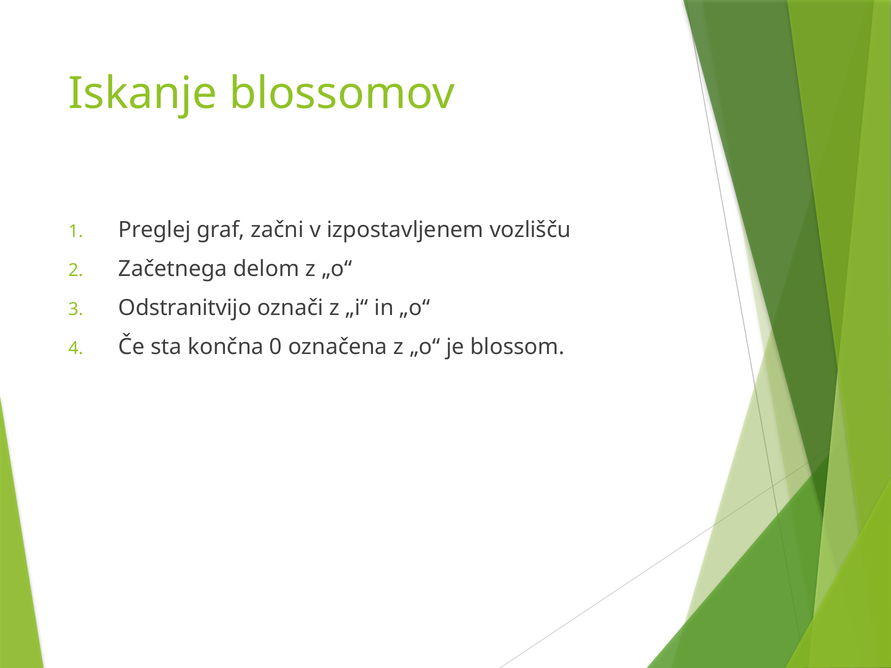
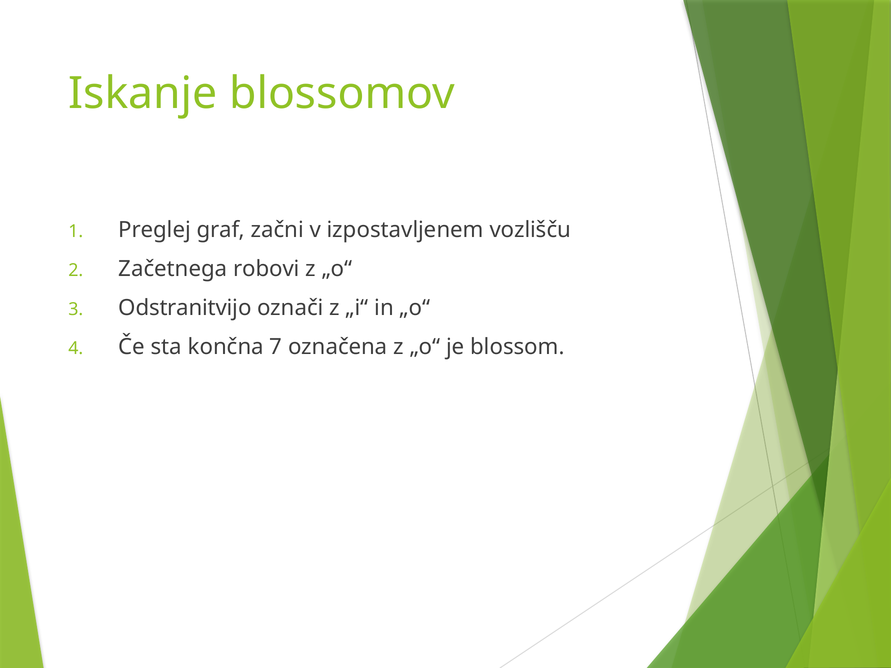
delom: delom -> robovi (266, 269)
0: 0 -> 7 (276, 347)
